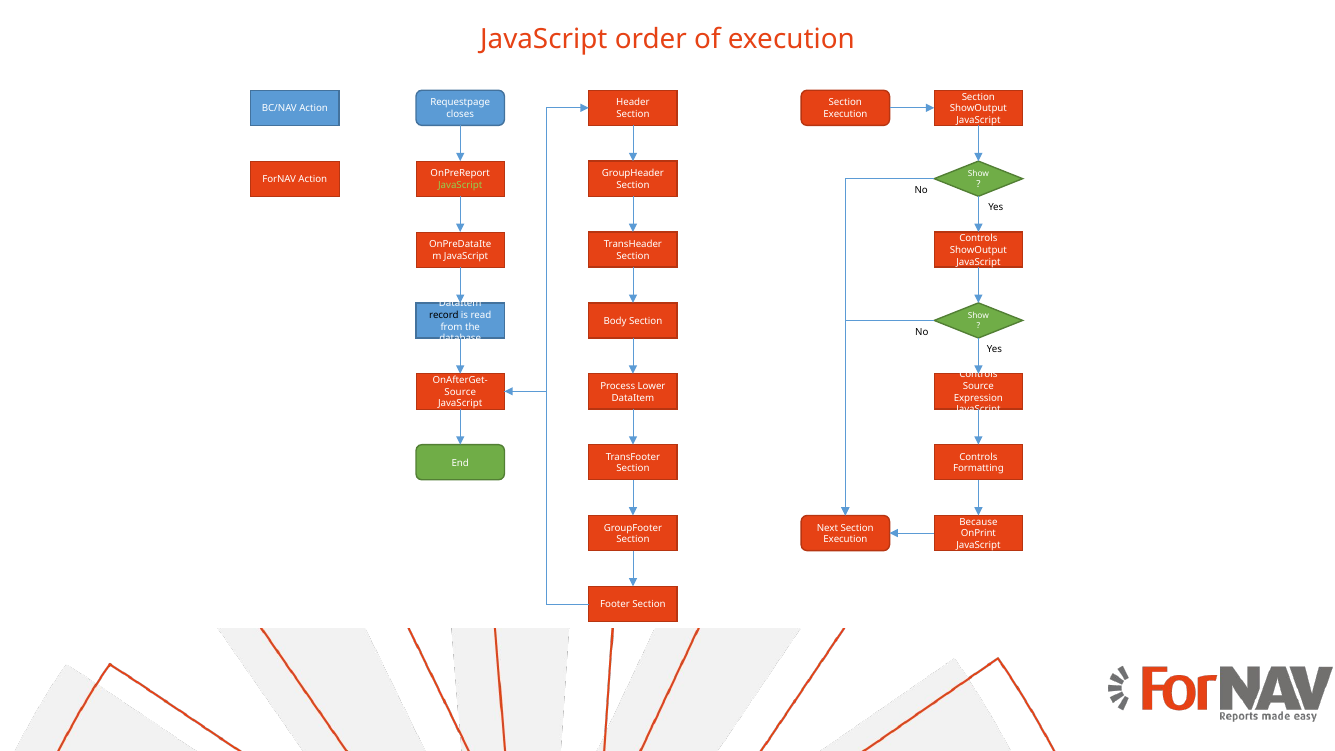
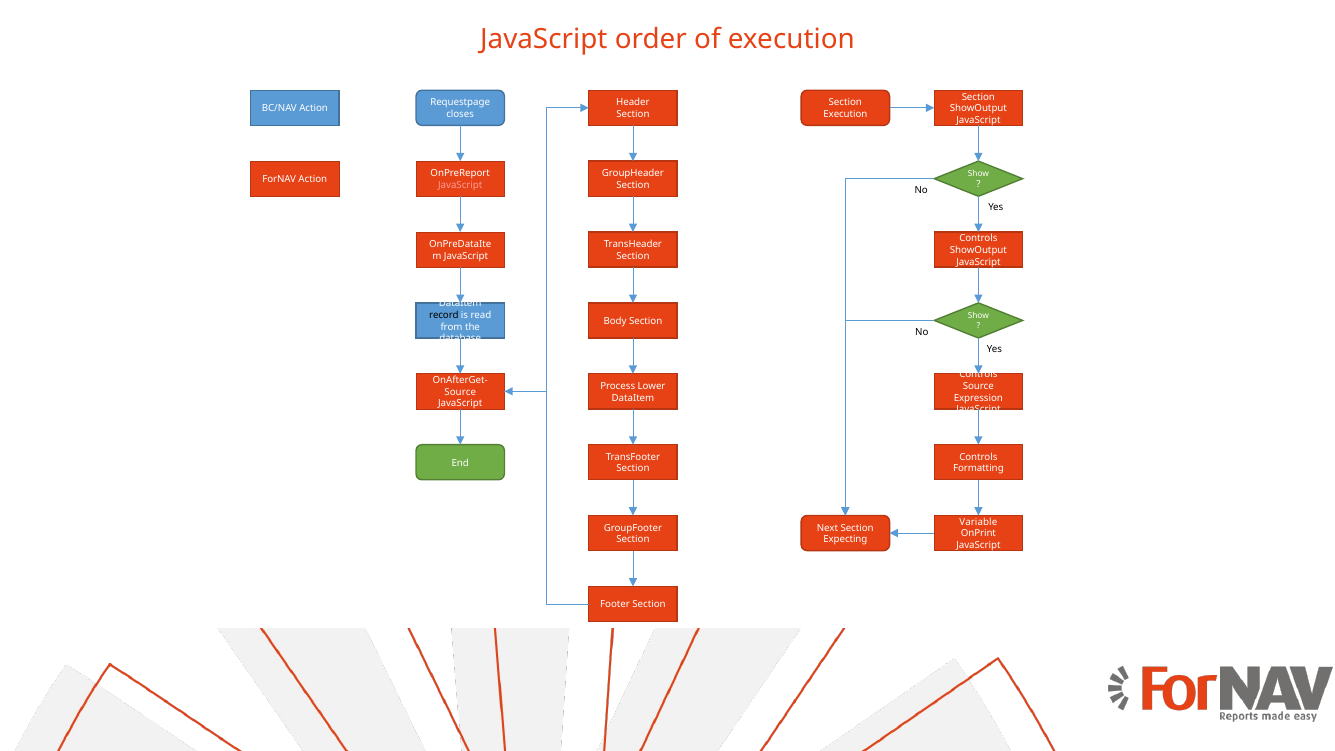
JavaScript colour: light green -> pink (460, 185)
Because: Because -> Variable (978, 522)
Execution: Execution -> Expecting (845, 540)
